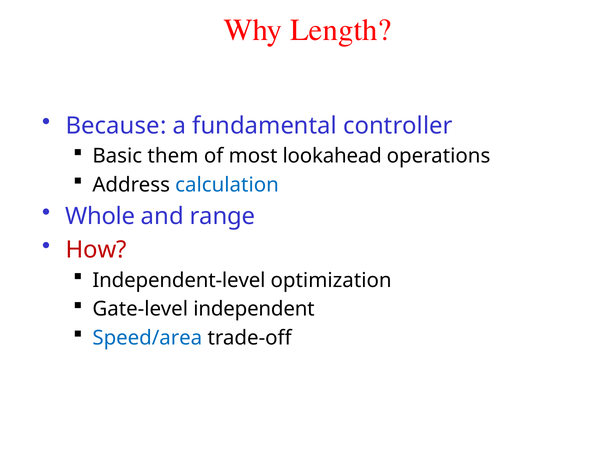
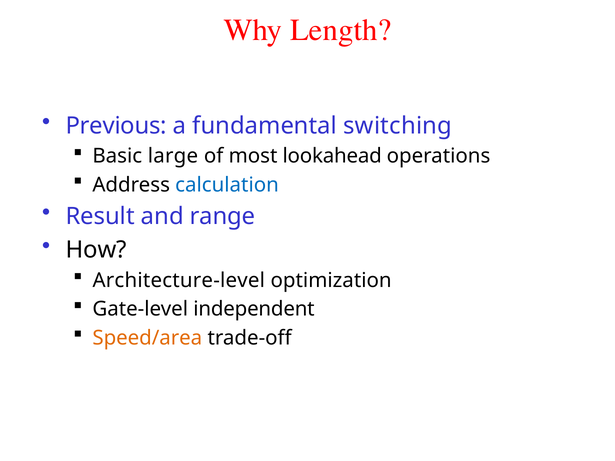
Because: Because -> Previous (116, 126)
controller: controller -> switching (398, 126)
them: them -> large (173, 156)
Whole: Whole -> Result (100, 217)
How colour: red -> black (96, 250)
Independent-level: Independent-level -> Architecture-level (179, 281)
Speed/area colour: blue -> orange (147, 338)
